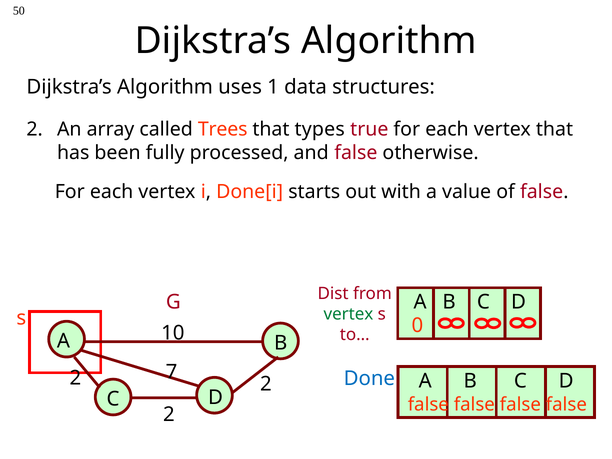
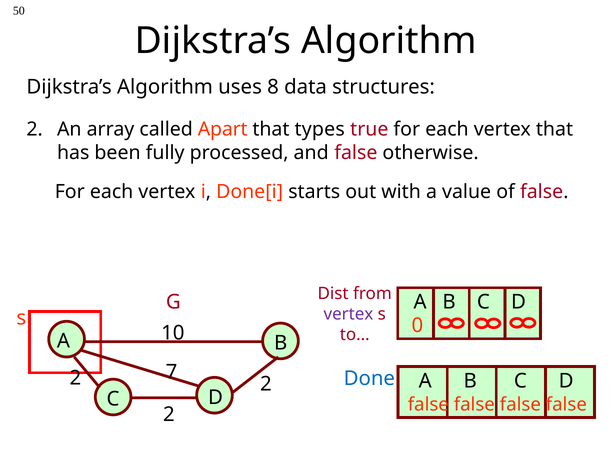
1: 1 -> 8 (273, 87)
Trees: Trees -> Apart (223, 129)
vertex colour: green -> purple (348, 314)
